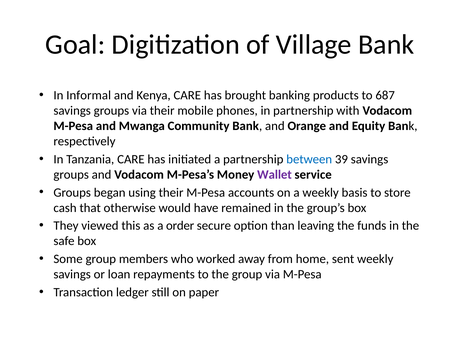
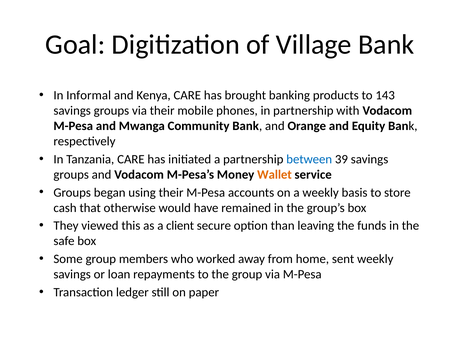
687: 687 -> 143 (385, 95)
Wallet colour: purple -> orange (274, 175)
order: order -> client (180, 226)
